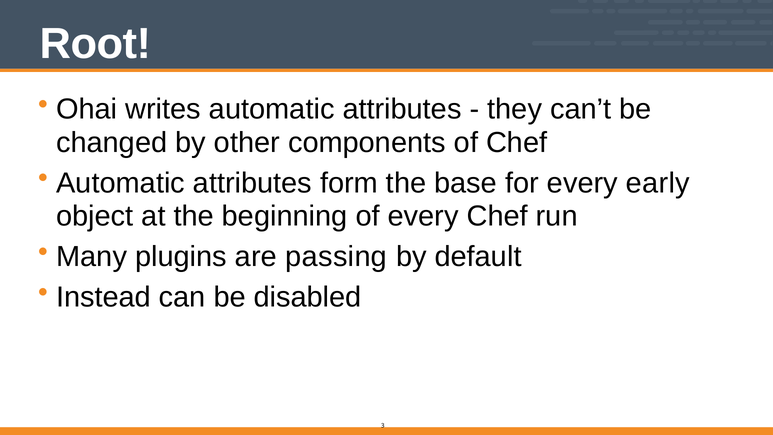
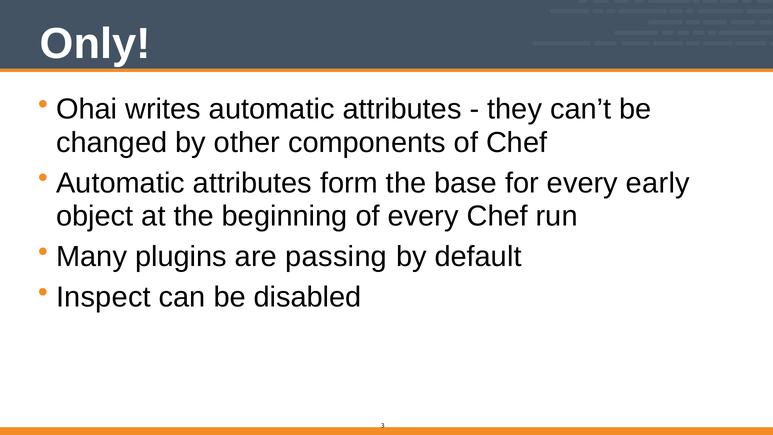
Root: Root -> Only (95, 44)
Instead: Instead -> Inspect (103, 297)
